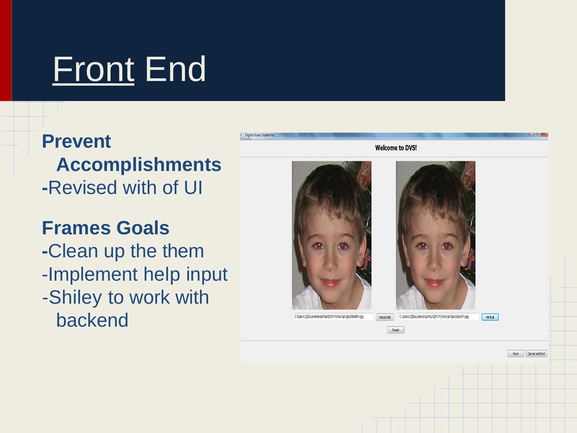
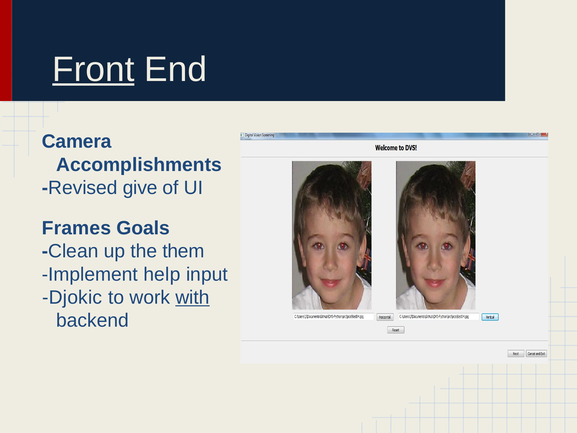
Prevent: Prevent -> Camera (77, 142)
Revised with: with -> give (140, 188)
Shiley: Shiley -> Djokic (72, 297)
with underline: none -> present (192, 297)
